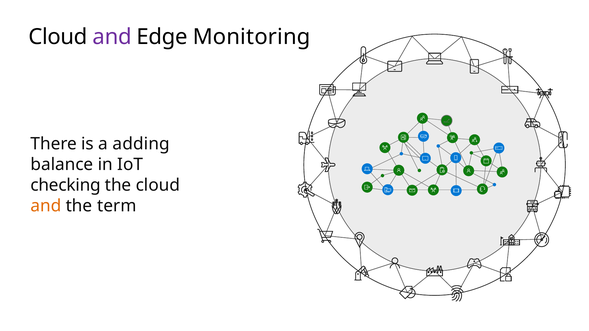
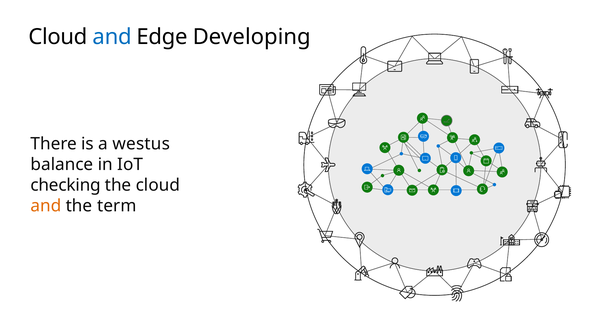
and colour: purple -> blue (112, 37)
Monitoring: Monitoring -> Developing (252, 37)
adding: adding -> westus (141, 144)
